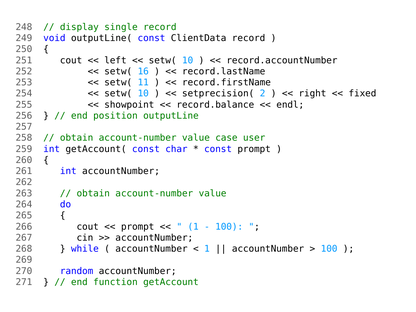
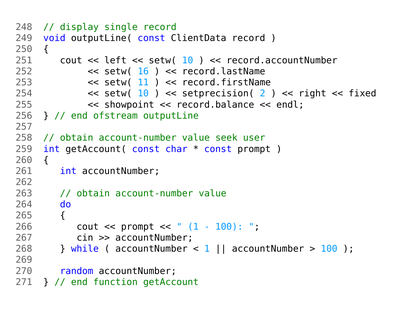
position: position -> ofstream (115, 116)
case: case -> seek (226, 138)
